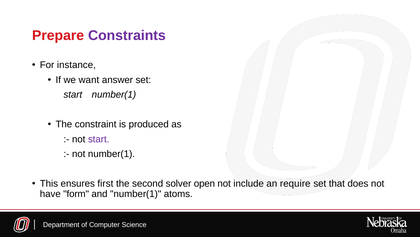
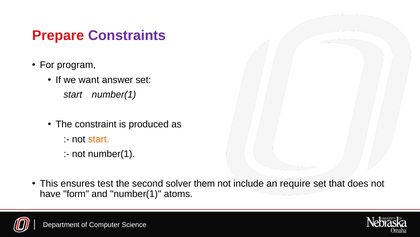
instance: instance -> program (76, 65)
start colour: purple -> orange (99, 139)
first: first -> test (105, 183)
open: open -> them (204, 183)
